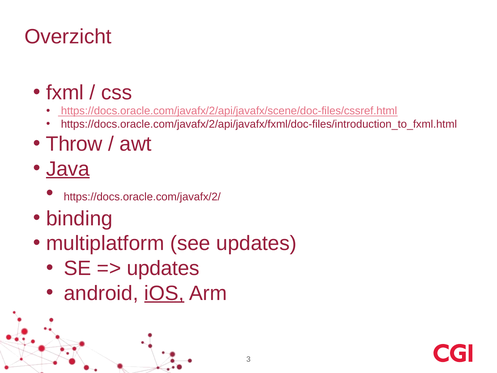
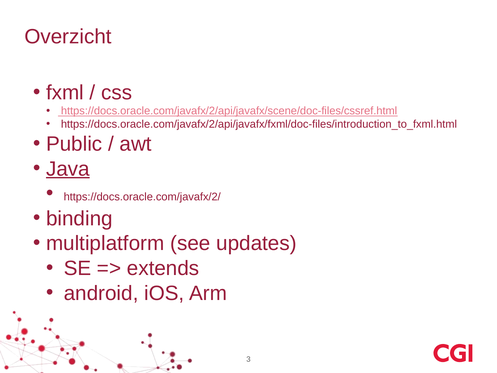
Throw: Throw -> Public (74, 144)
updates: updates -> extends (163, 268)
iOS underline: present -> none (164, 293)
